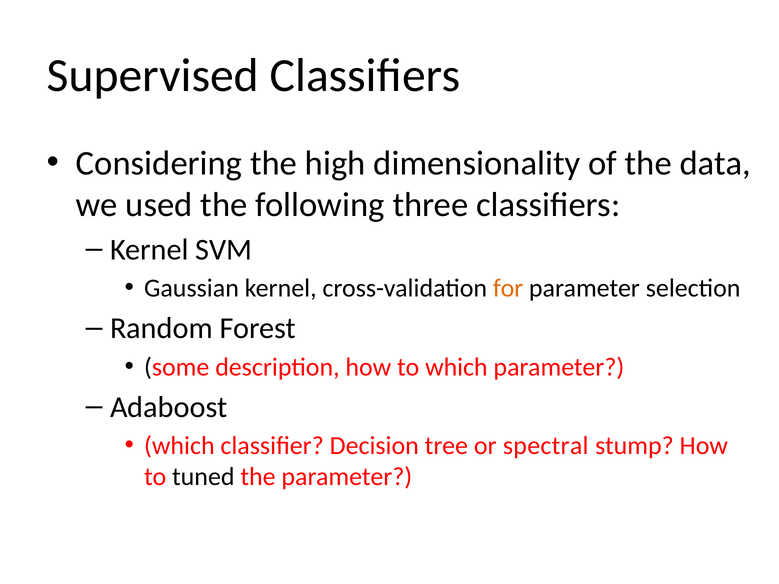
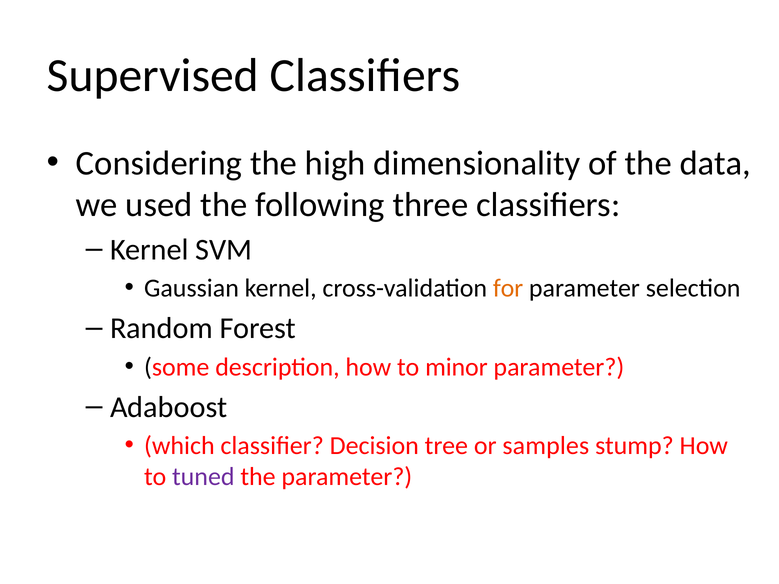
to which: which -> minor (456, 367)
spectral: spectral -> samples (546, 446)
tuned colour: black -> purple (203, 477)
